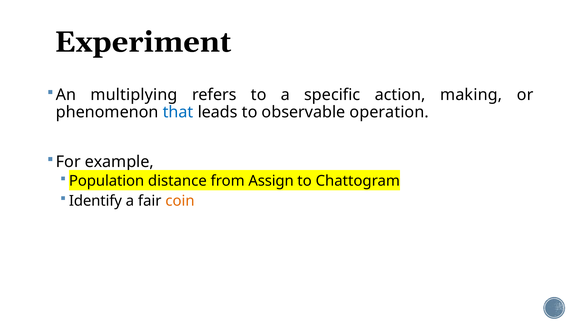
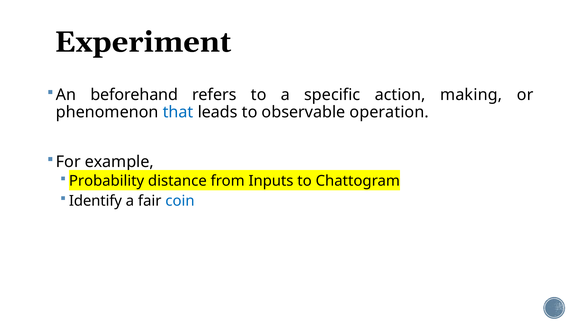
multiplying: multiplying -> beforehand (134, 95)
Population: Population -> Probability (107, 181)
Assign: Assign -> Inputs (271, 181)
coin colour: orange -> blue (180, 201)
